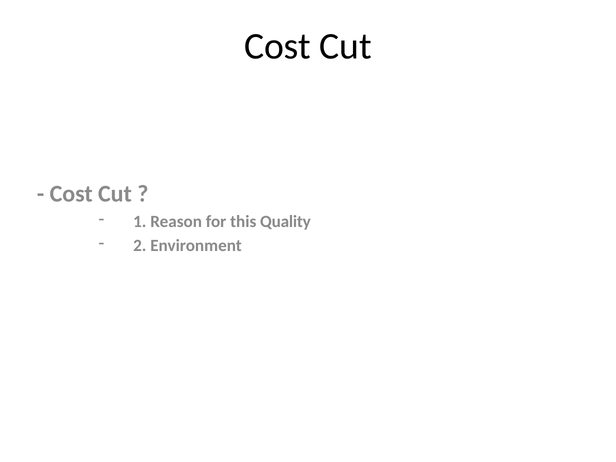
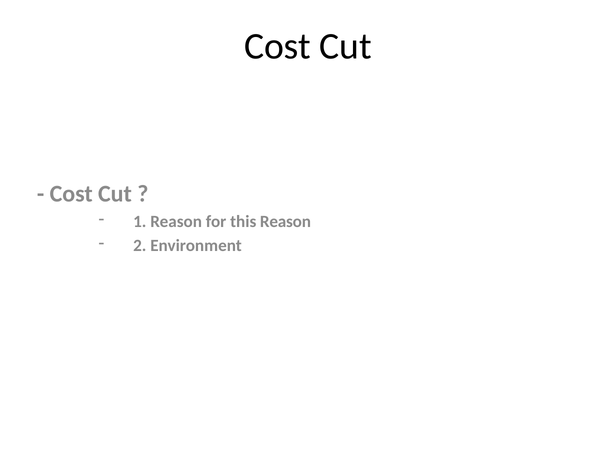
this Quality: Quality -> Reason (285, 222)
